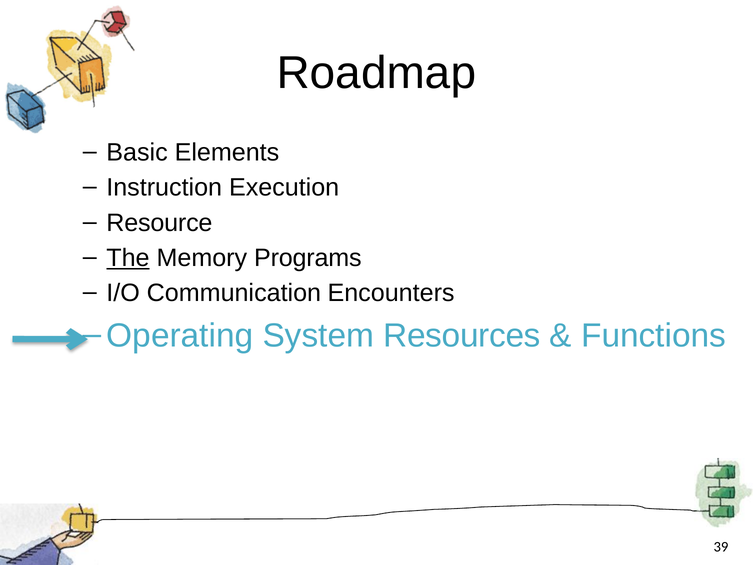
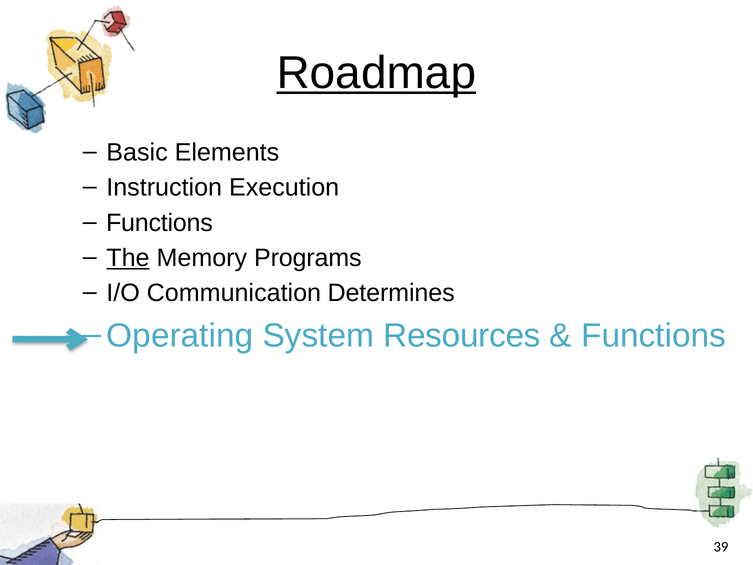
Roadmap underline: none -> present (376, 73)
Resource: Resource -> Functions (159, 223)
Encounters: Encounters -> Determines (391, 293)
